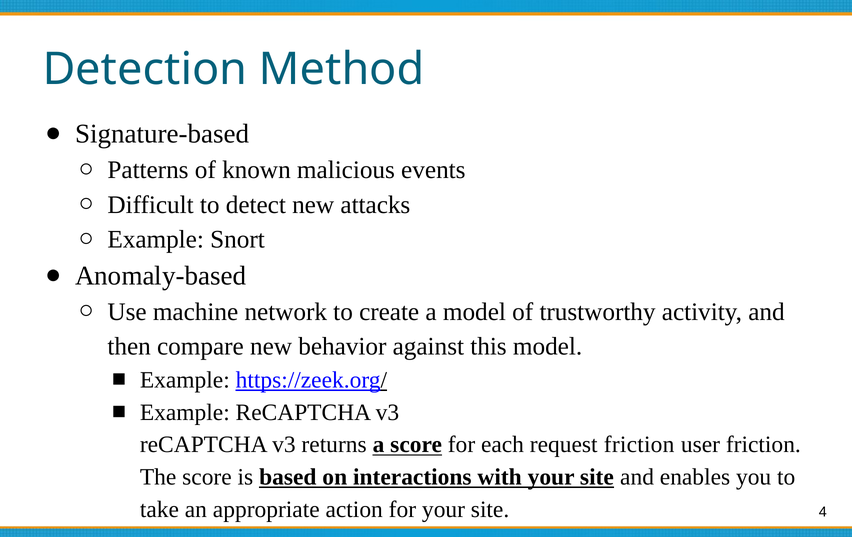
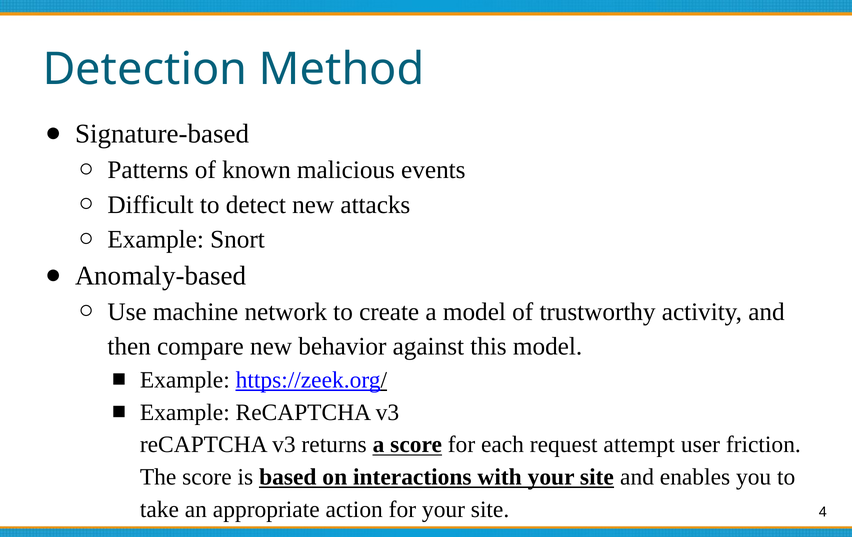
request friction: friction -> attempt (639, 444)
